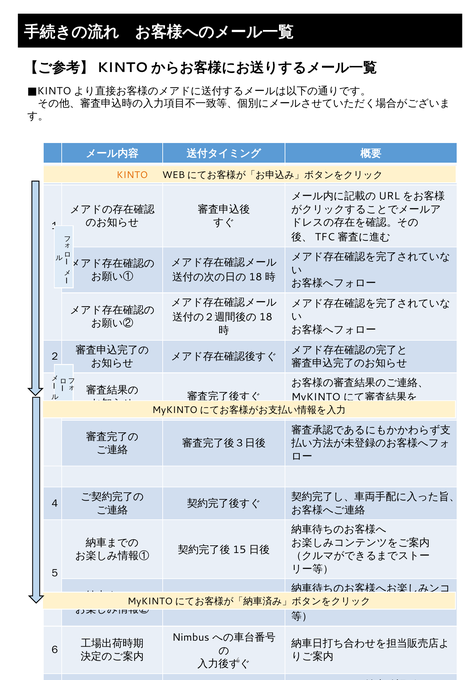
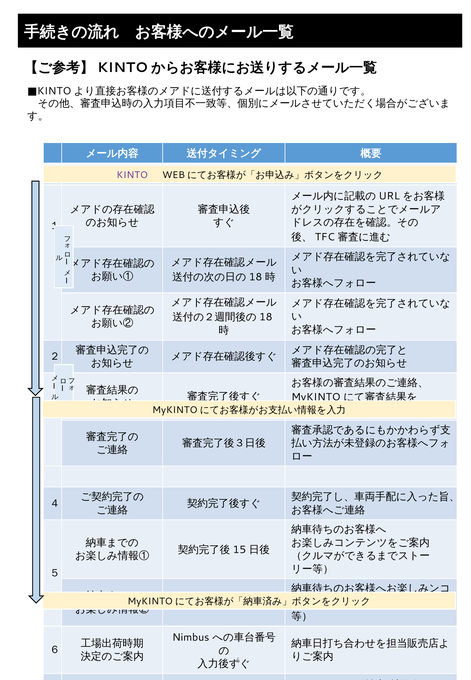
KINTO colour: orange -> purple (132, 175)
